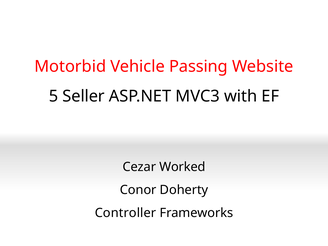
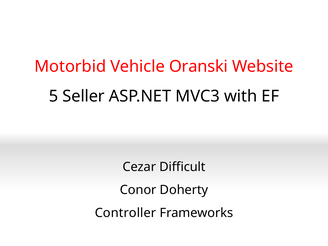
Passing: Passing -> Oranski (198, 67)
Worked: Worked -> Difficult (182, 167)
